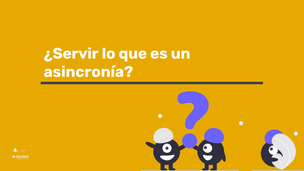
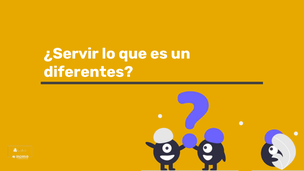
asincronía: asincronía -> diferentes (88, 72)
